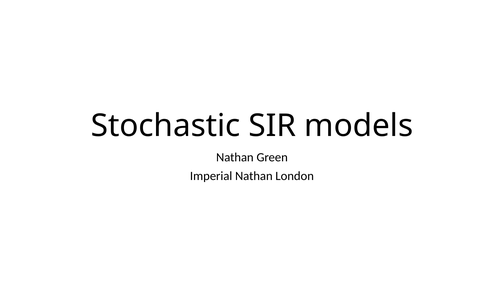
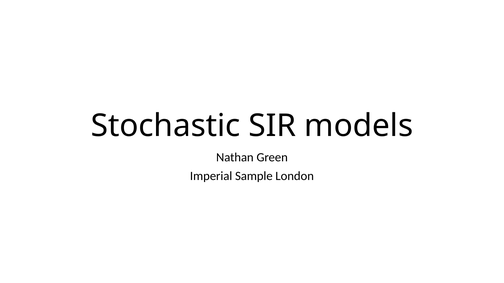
Imperial Nathan: Nathan -> Sample (254, 176)
